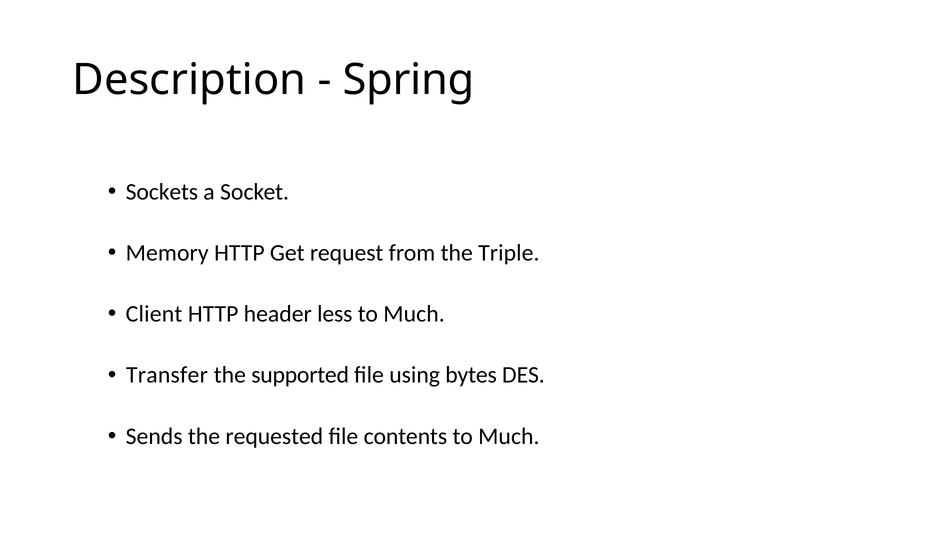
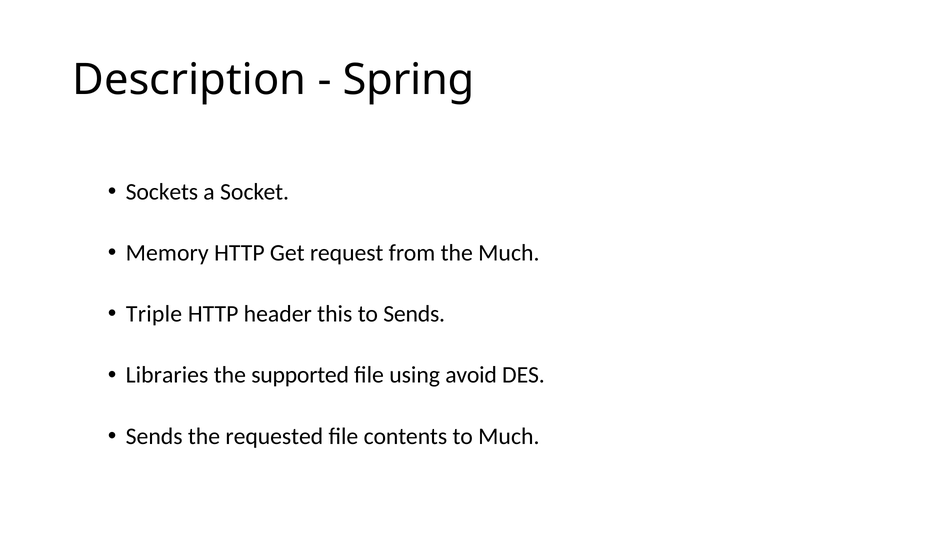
the Triple: Triple -> Much (509, 253)
Client: Client -> Triple (154, 314)
less: less -> this (335, 314)
Much: Much -> Sends (414, 314)
Transfer: Transfer -> Libraries (167, 375)
bytes: bytes -> avoid (471, 375)
